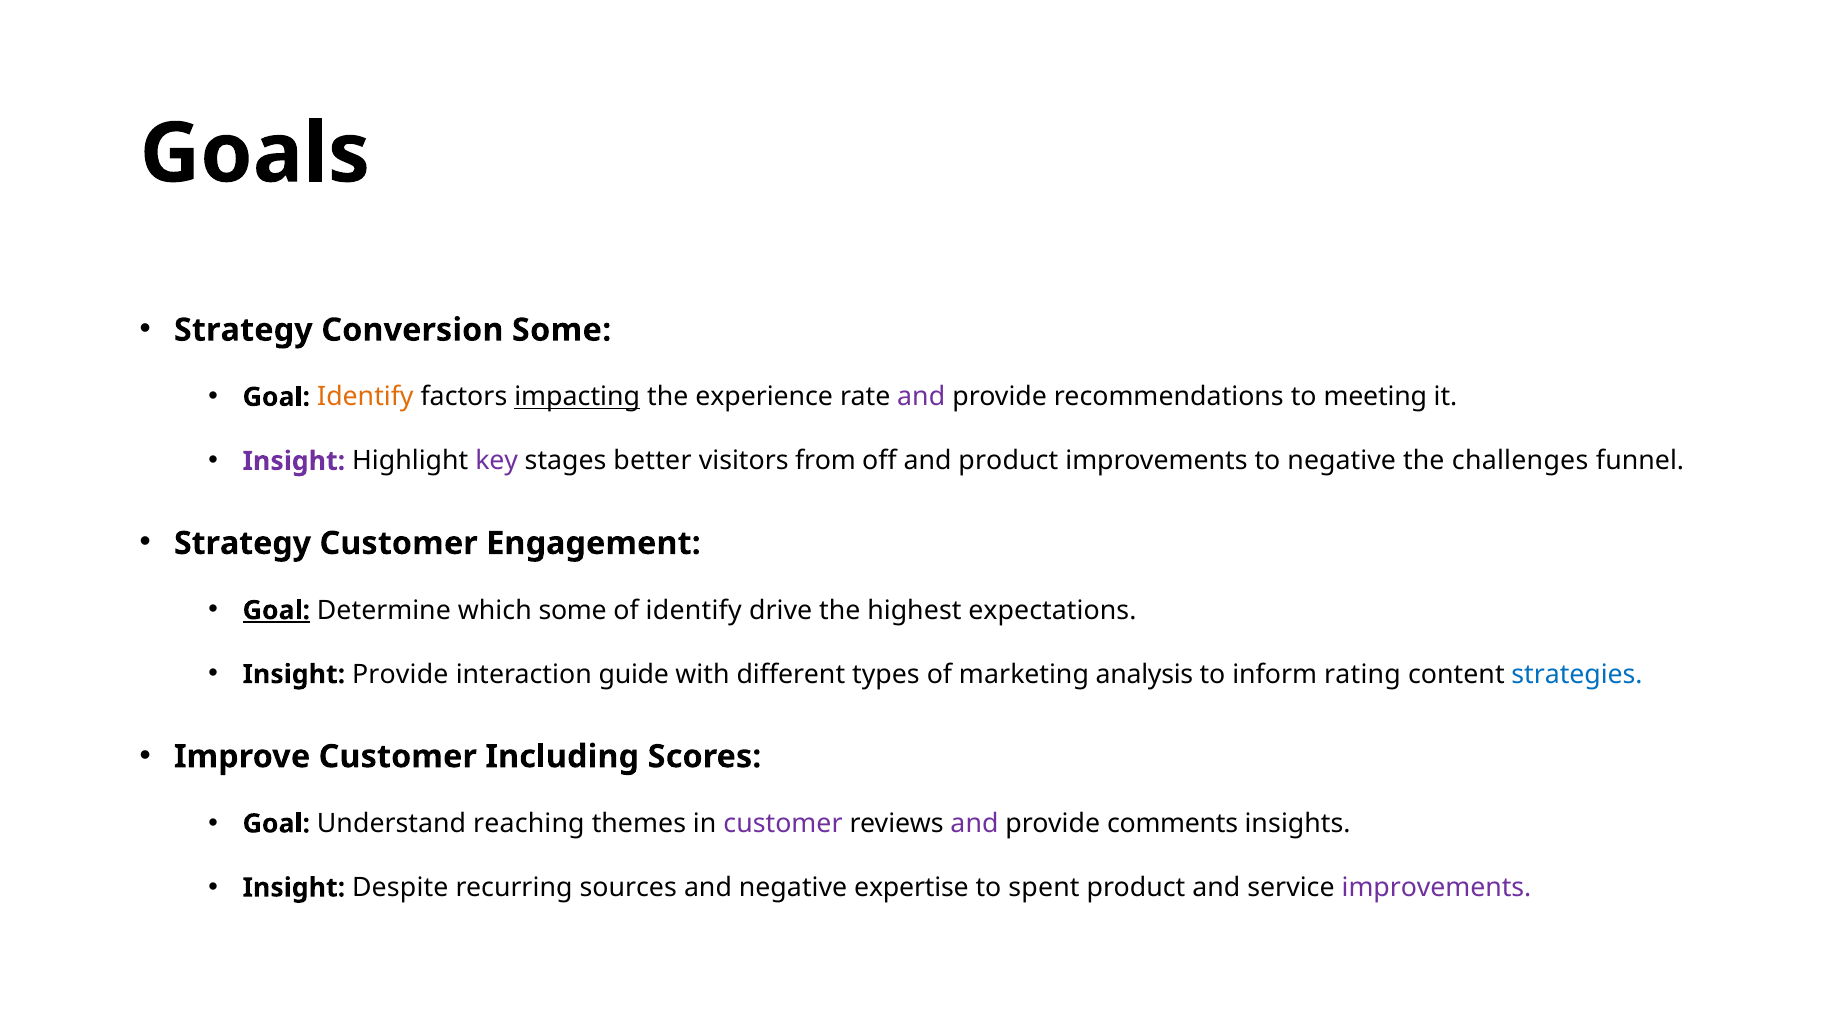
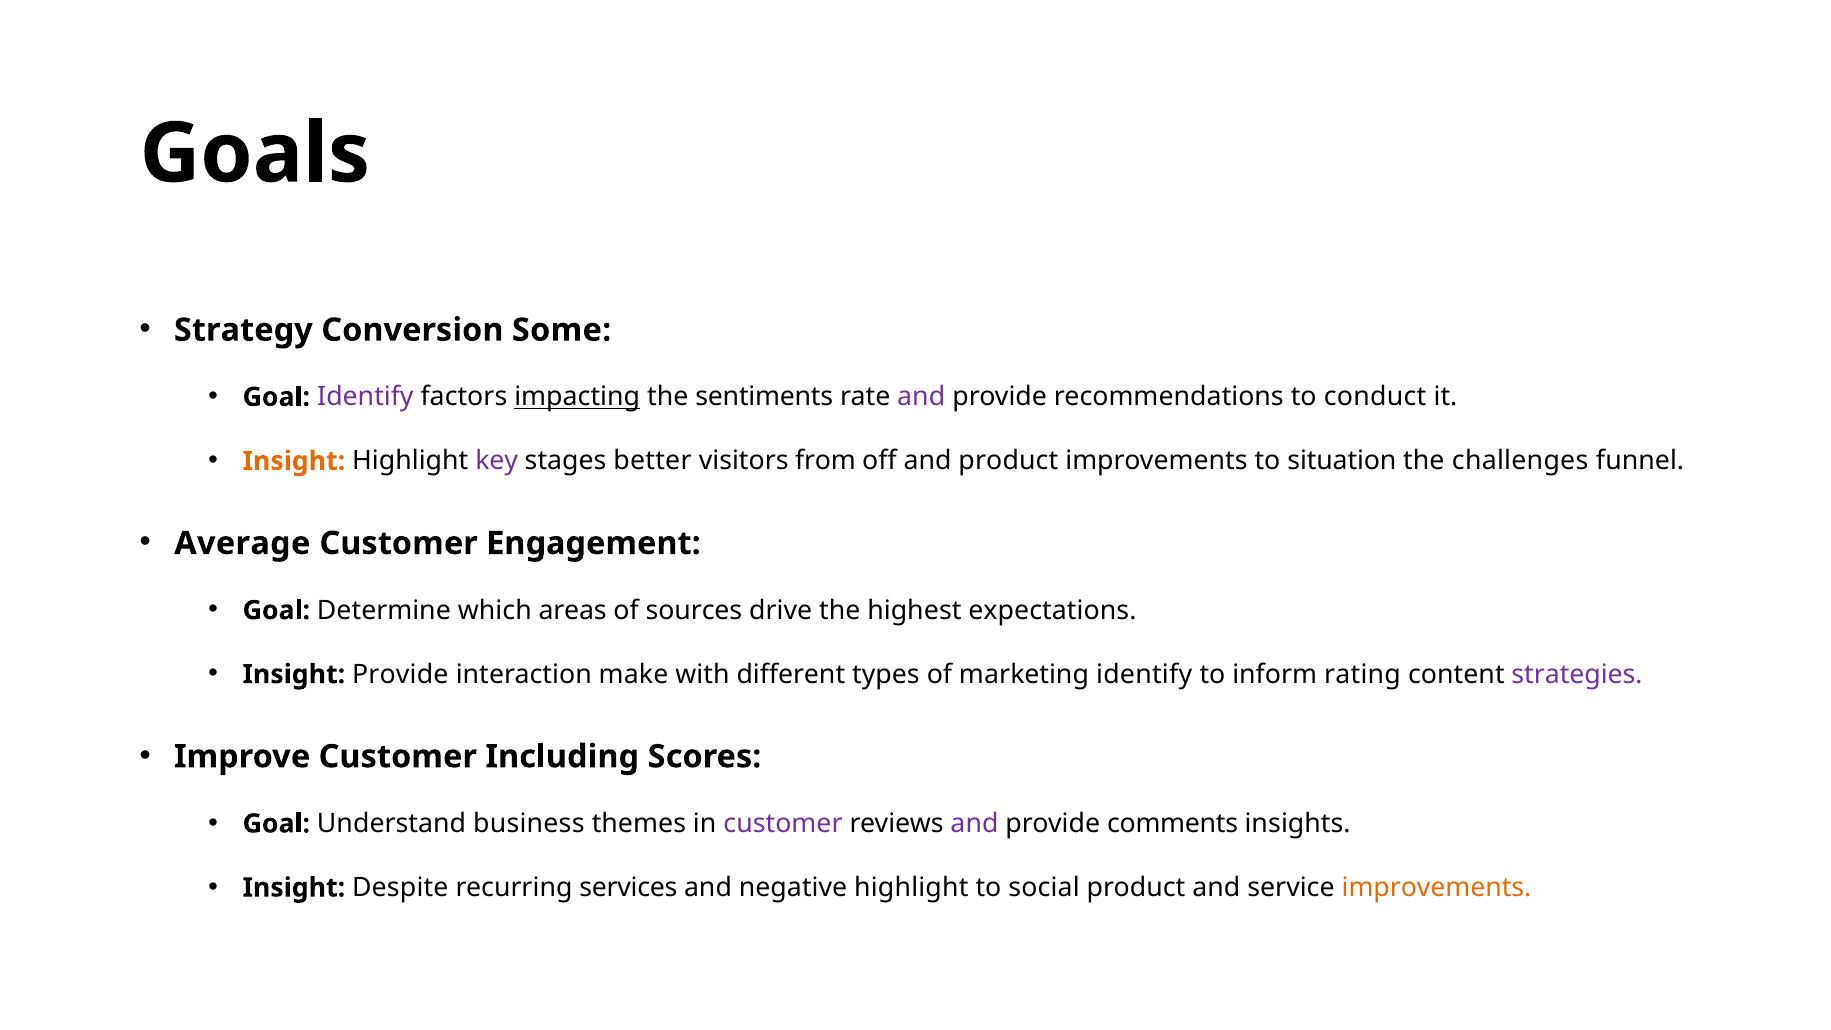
Identify colour: orange -> purple (365, 397)
experience: experience -> sentiments (764, 397)
meeting: meeting -> conduct (1375, 397)
Insight colour: purple -> orange (294, 461)
to negative: negative -> situation (1342, 461)
Strategy: Strategy -> Average (242, 543)
Goal underline: present -> none (276, 610)
which some: some -> areas (573, 610)
of identify: identify -> sources (694, 610)
guide: guide -> make (634, 674)
marketing analysis: analysis -> identify (1144, 674)
strategies colour: blue -> purple (1577, 674)
reaching: reaching -> business (529, 824)
sources: sources -> services (628, 888)
negative expertise: expertise -> highlight (911, 888)
spent: spent -> social (1044, 888)
improvements colour: purple -> orange (1436, 888)
